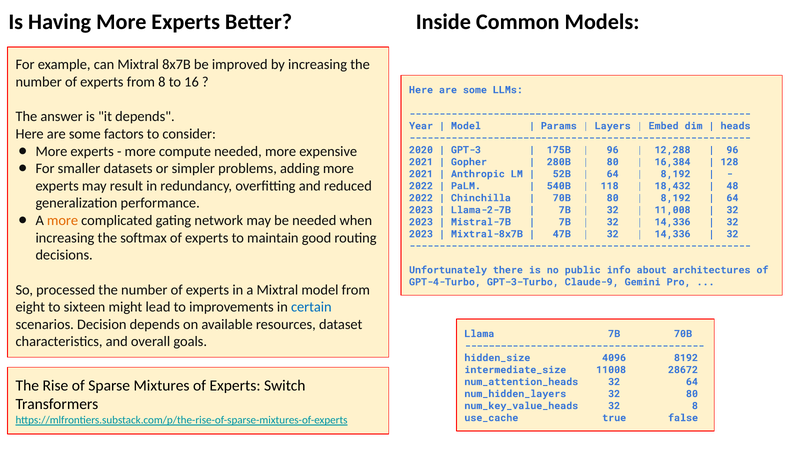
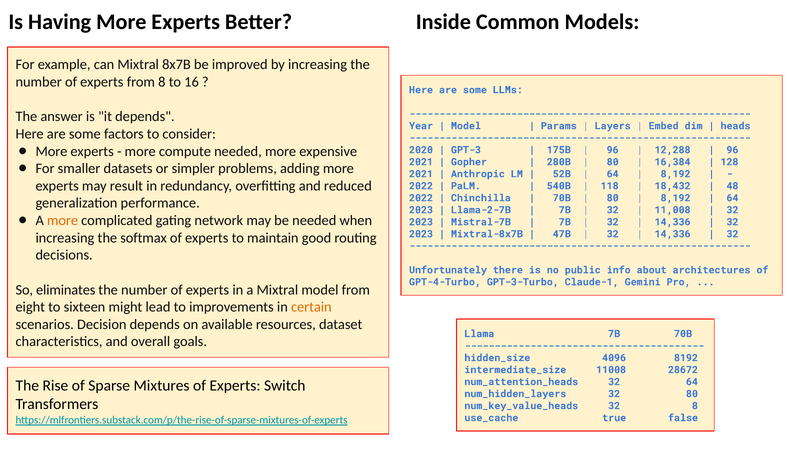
Claude-9: Claude-9 -> Claude-1 (592, 282)
processed: processed -> eliminates (66, 290)
certain colour: blue -> orange (311, 307)
